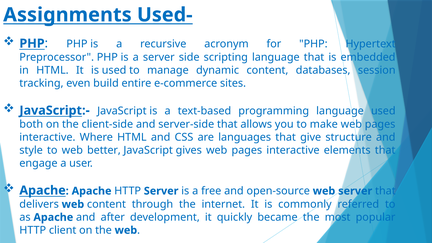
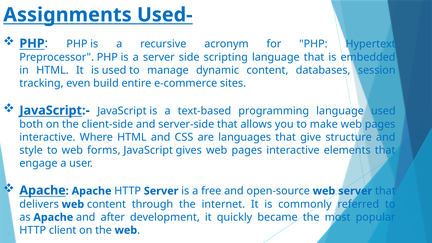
better: better -> forms (104, 150)
